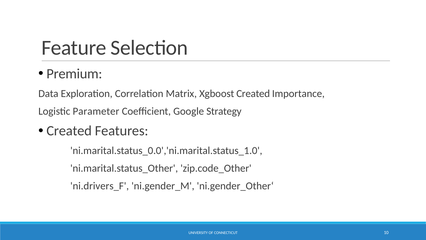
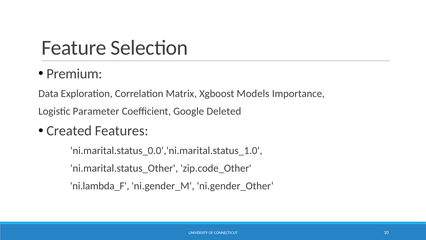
Xgboost Created: Created -> Models (253, 93)
Strategy: Strategy -> Deleted (224, 111)
ni.drivers_F: ni.drivers_F -> ni.lambda_F (100, 186)
